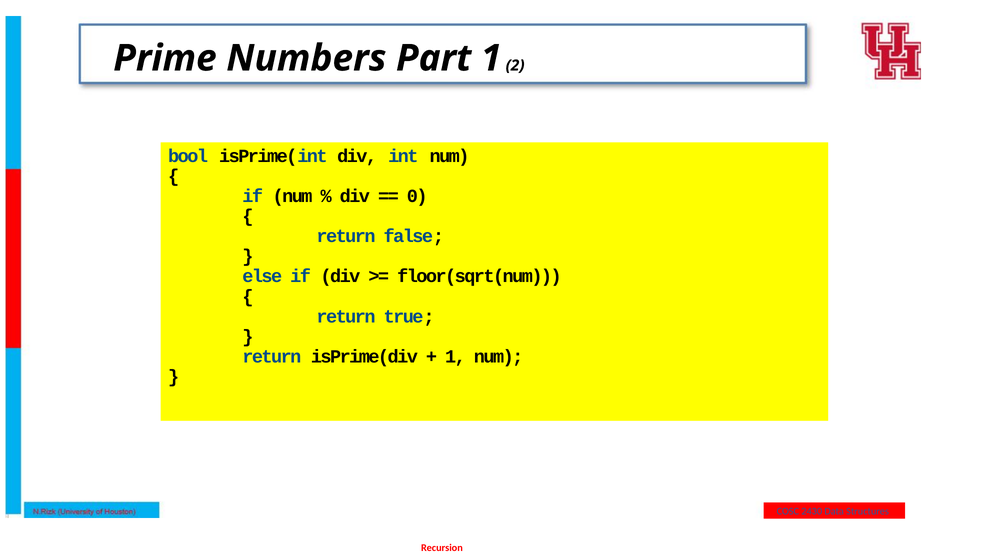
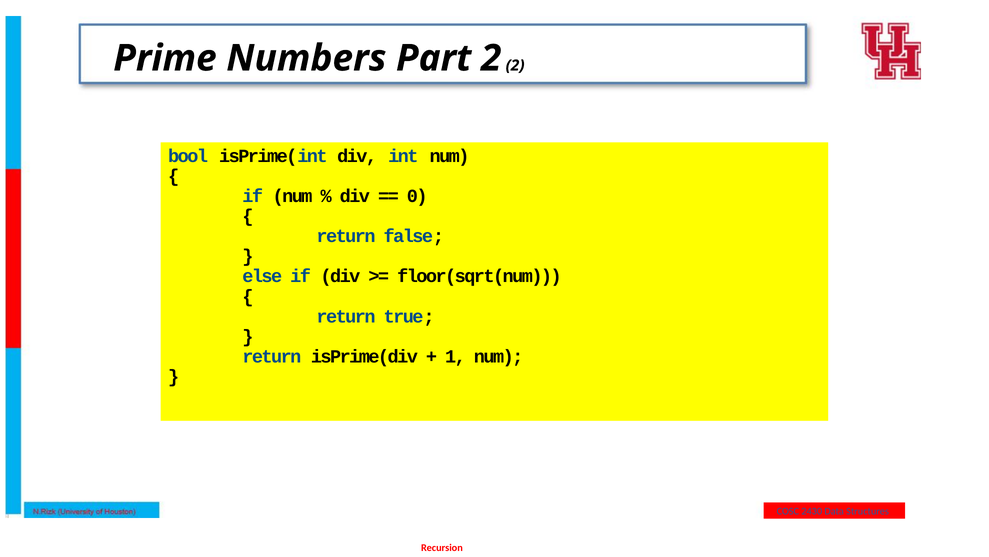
Part 1: 1 -> 2 (491, 58)
